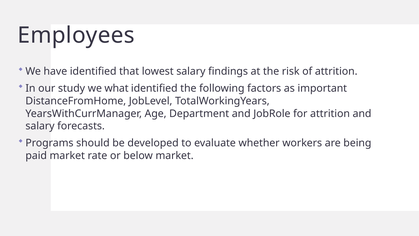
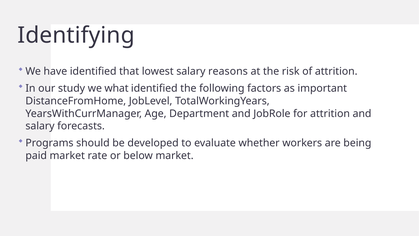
Employees: Employees -> Identifying (76, 35)
findings: findings -> reasons (228, 71)
